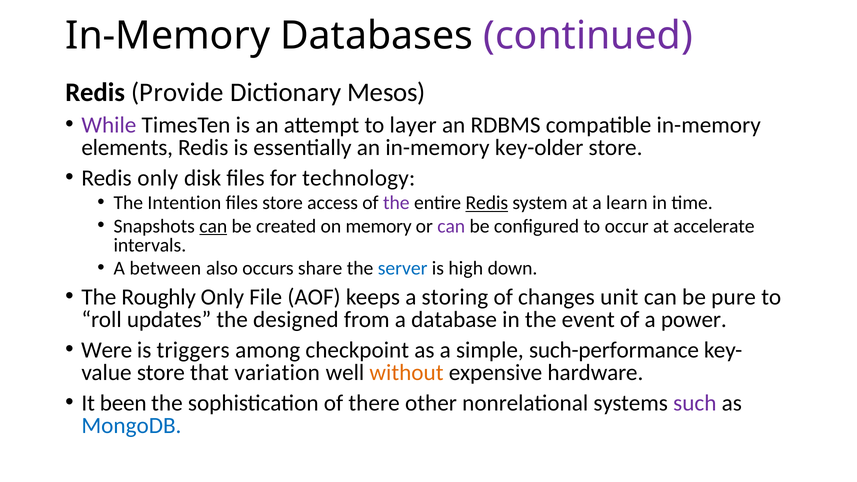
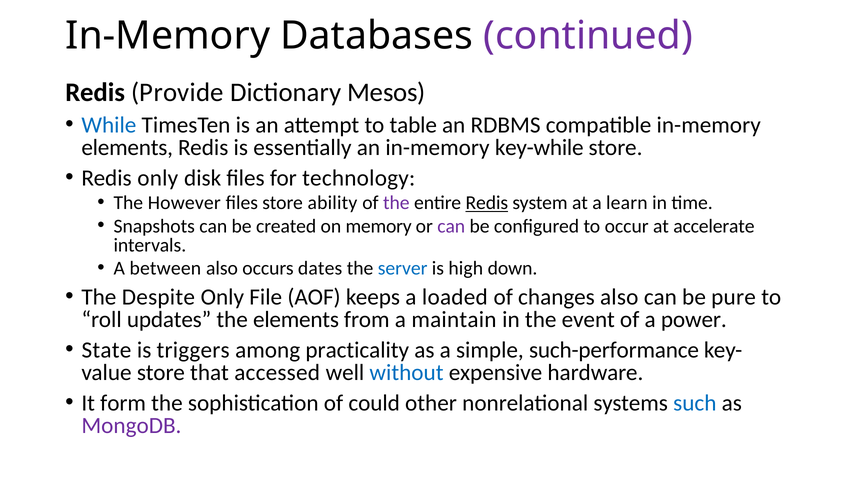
While colour: purple -> blue (109, 125)
layer: layer -> table (413, 125)
key-older: key-older -> key-while (539, 147)
Intention: Intention -> However (184, 203)
access: access -> ability (332, 203)
can underline: present -> none (213, 226)
share: share -> dates (320, 268)
Roughly: Roughly -> Despite (158, 297)
storing: storing -> loaded (455, 297)
changes unit: unit -> also (619, 297)
the designed: designed -> elements (296, 319)
database: database -> maintain (454, 319)
Were: Were -> State (106, 350)
checkpoint: checkpoint -> practicality (357, 350)
variation: variation -> accessed (277, 373)
without colour: orange -> blue (407, 373)
been: been -> form (123, 403)
there: there -> could (374, 403)
such colour: purple -> blue (695, 403)
MongoDB colour: blue -> purple (131, 426)
